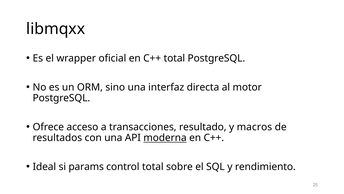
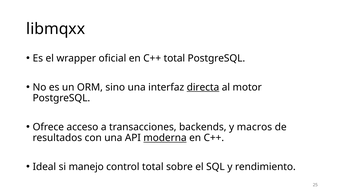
directa underline: none -> present (203, 87)
resultado: resultado -> backends (203, 127)
params: params -> manejo (86, 166)
